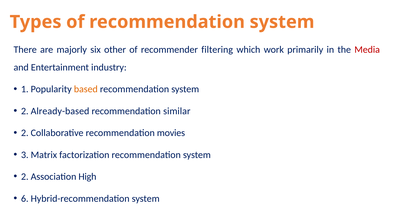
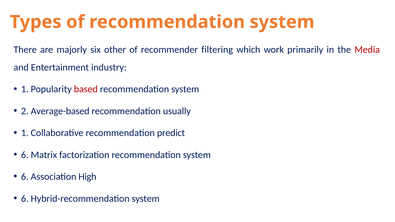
based colour: orange -> red (86, 89)
Already-based: Already-based -> Average-based (60, 111)
similar: similar -> usually (177, 111)
2: 2 -> 1 (25, 133)
movies: movies -> predict (171, 133)
3: 3 -> 6 (25, 155)
2: 2 -> 6 (25, 177)
